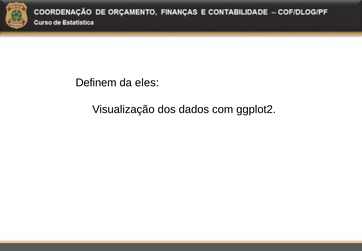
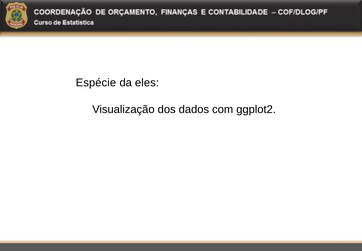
Definem: Definem -> Espécie (96, 83)
